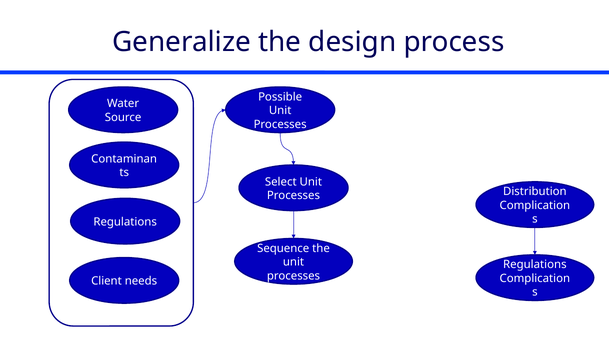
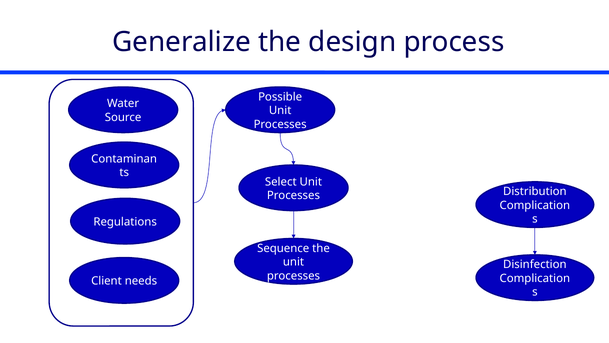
Regulations: Regulations -> Disinfection (535, 264)
